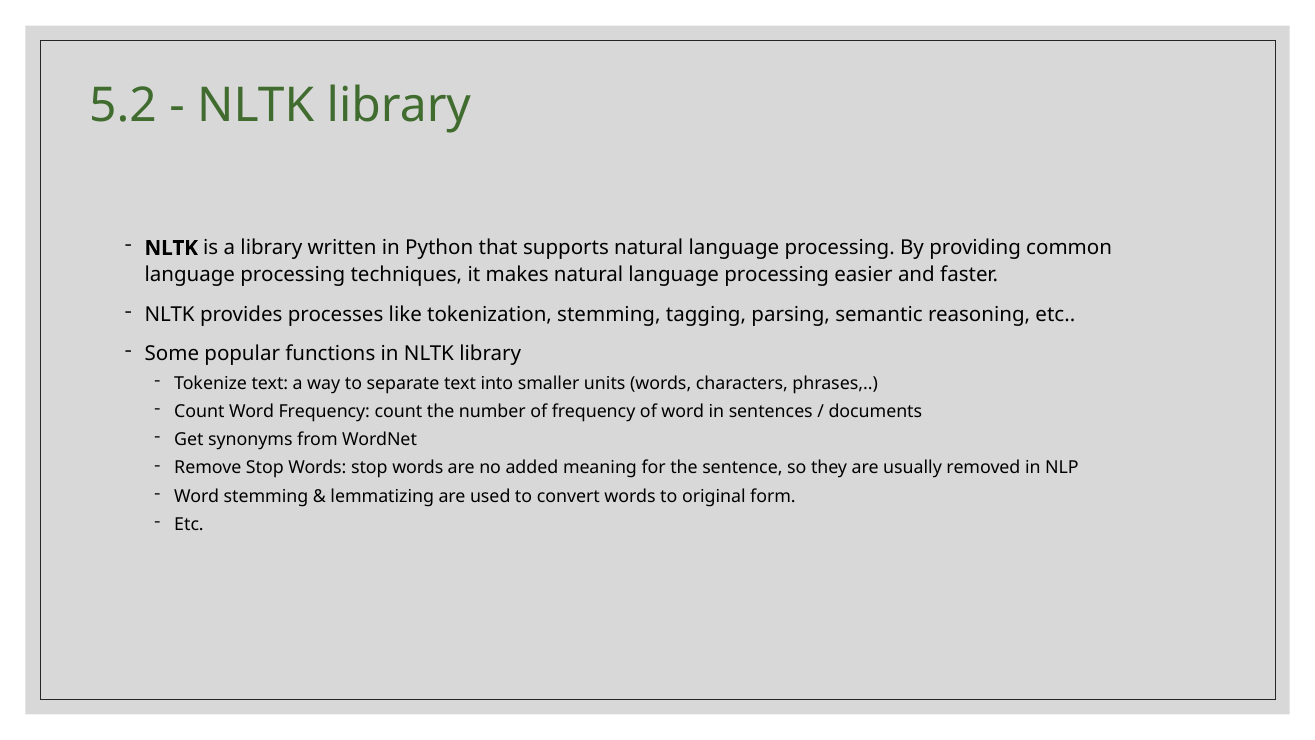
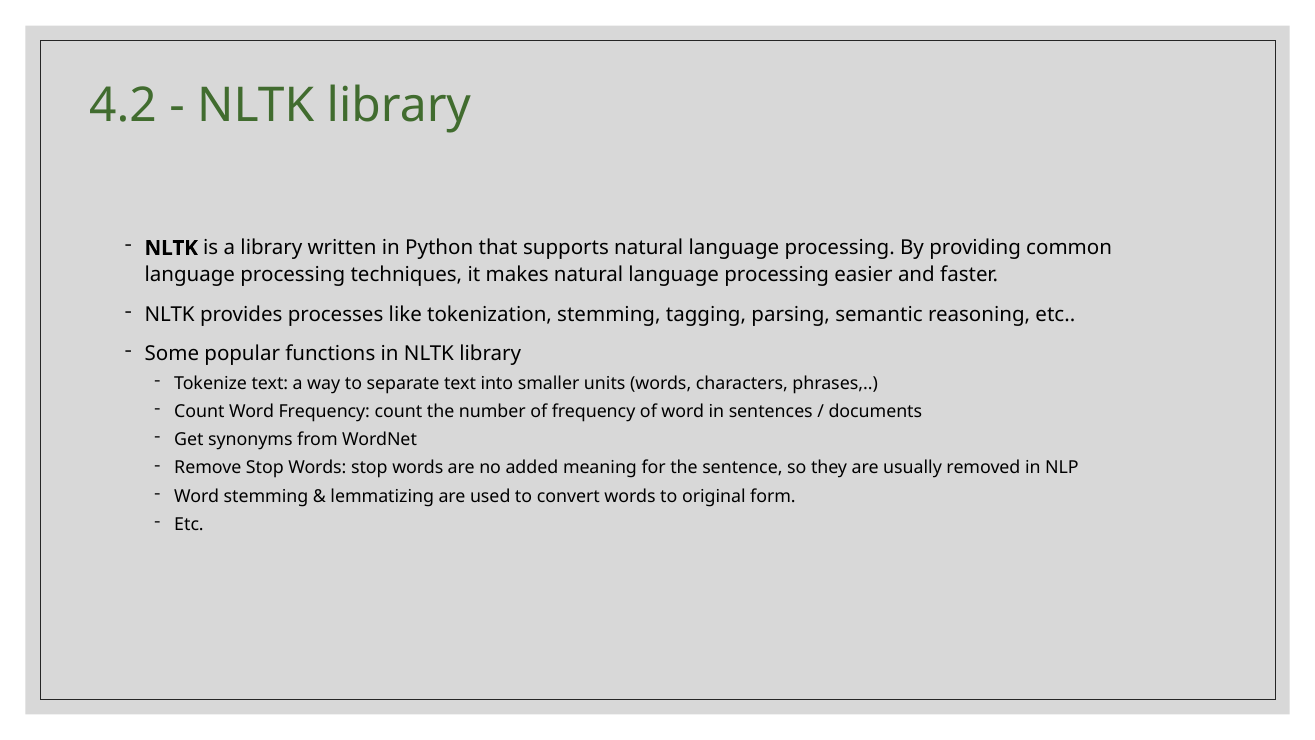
5.2: 5.2 -> 4.2 (123, 106)
